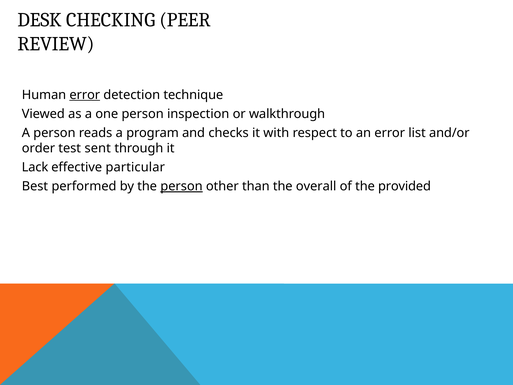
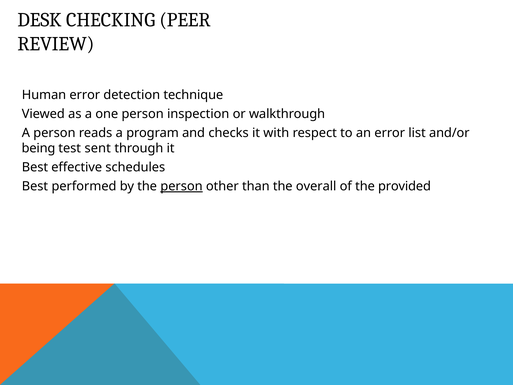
error underline: present -> none (85, 95)
order: order -> being (38, 148)
Lack: Lack -> Best (35, 167)
particular: particular -> schedules (135, 167)
